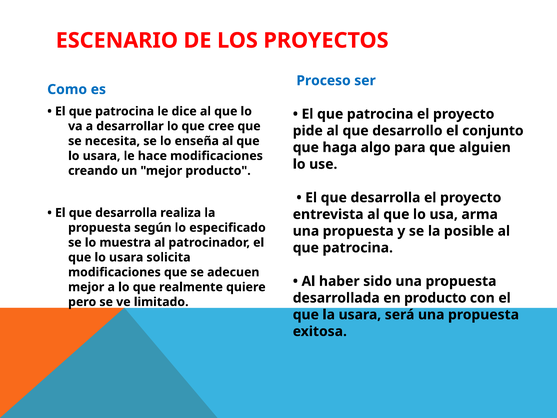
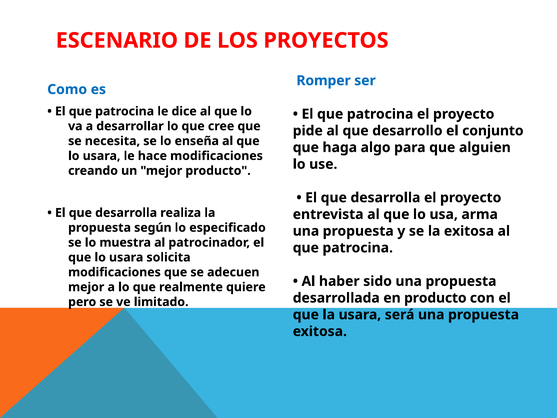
Proceso: Proceso -> Romper (324, 81)
la posible: posible -> exitosa (469, 231)
